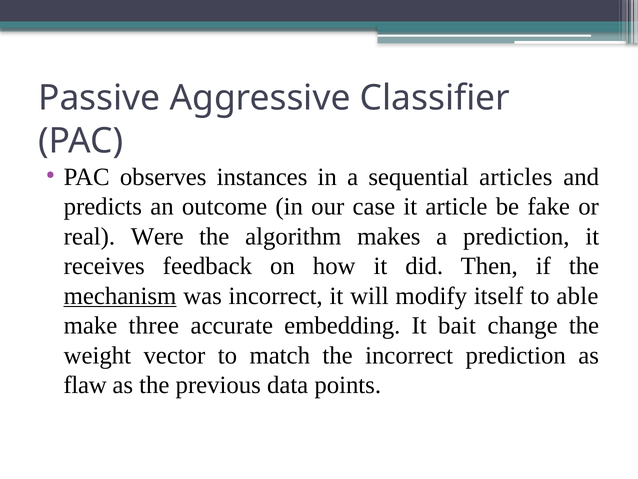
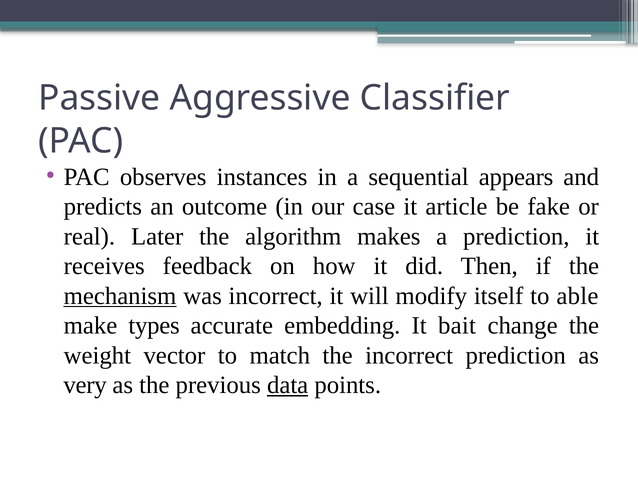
articles: articles -> appears (516, 177)
Were: Were -> Later (157, 236)
three: three -> types (154, 325)
flaw: flaw -> very (85, 385)
data underline: none -> present (288, 385)
